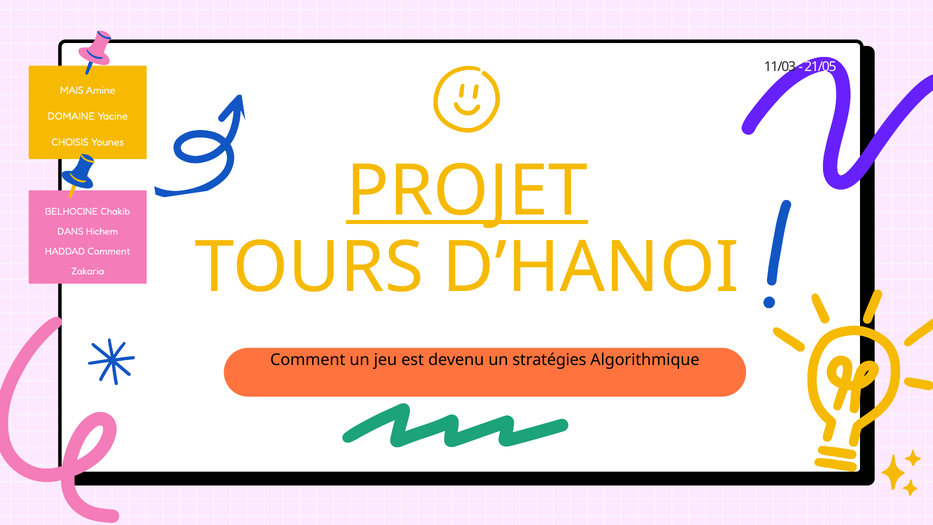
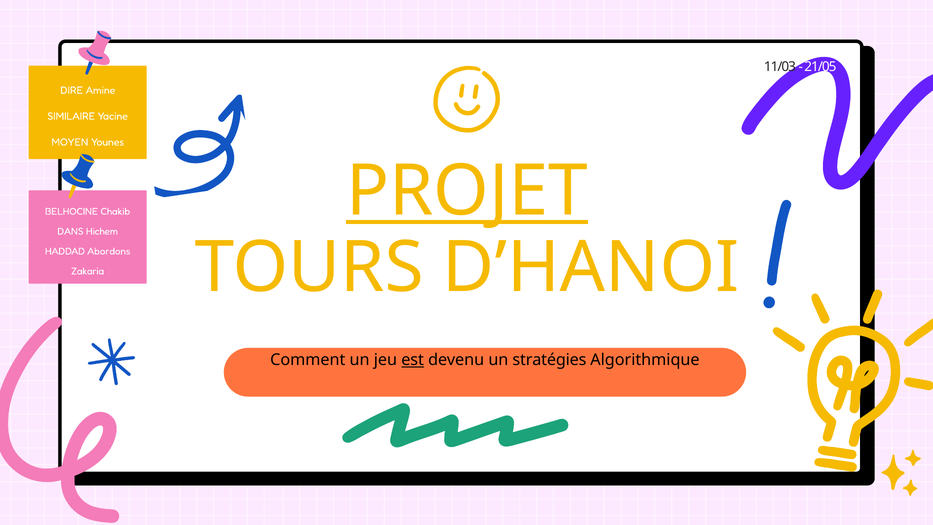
MAIS: MAIS -> DIRE (72, 90)
DOMAINE: DOMAINE -> SIMILAIRE (71, 116)
CHOISIS: CHOISIS -> MOYEN (70, 142)
HADDAD Comment: Comment -> Abordons (109, 251)
est underline: none -> present (413, 360)
